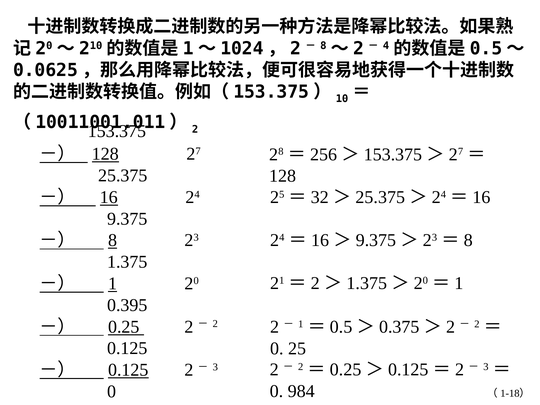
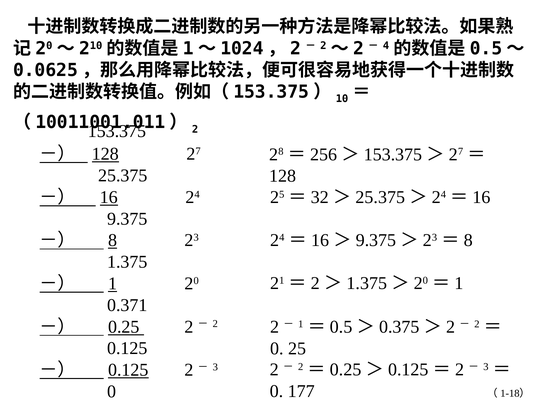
8: 8 -> 2 (323, 46)
0.395: 0.395 -> 0.371 (127, 305)
984: 984 -> 177 (301, 391)
